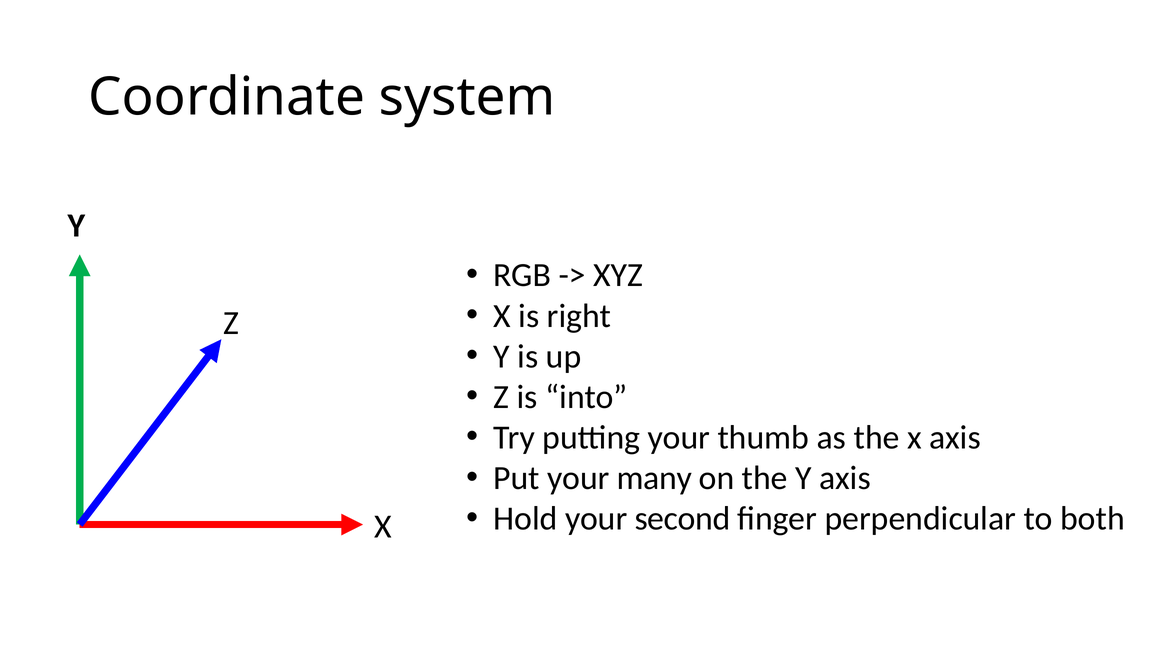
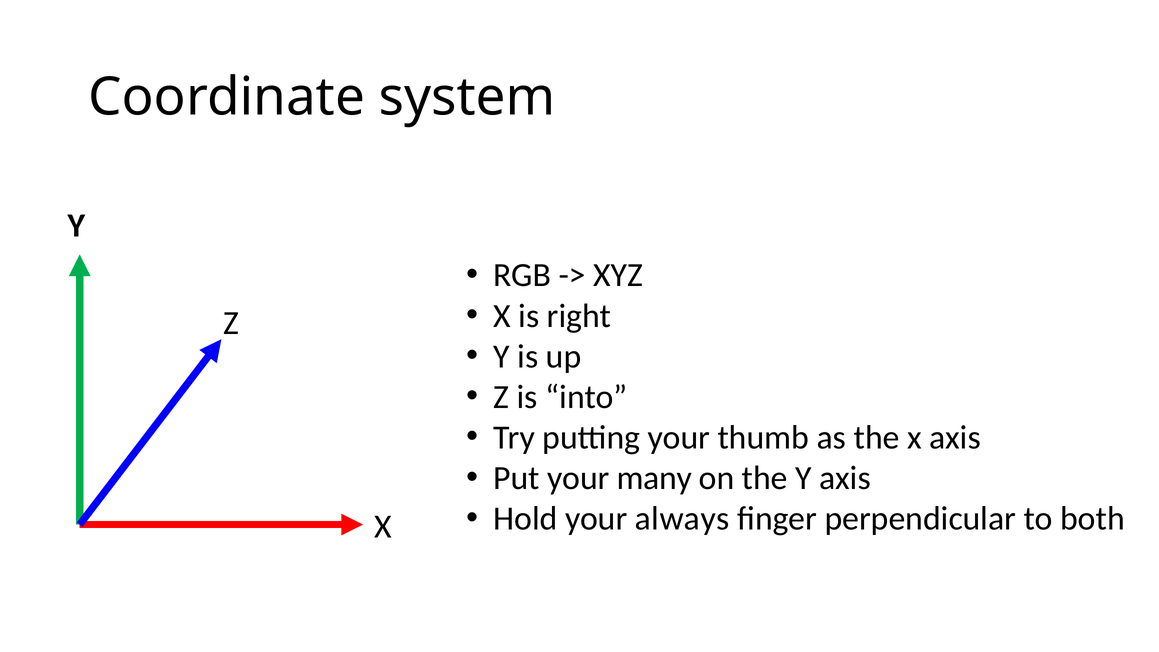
second: second -> always (682, 519)
